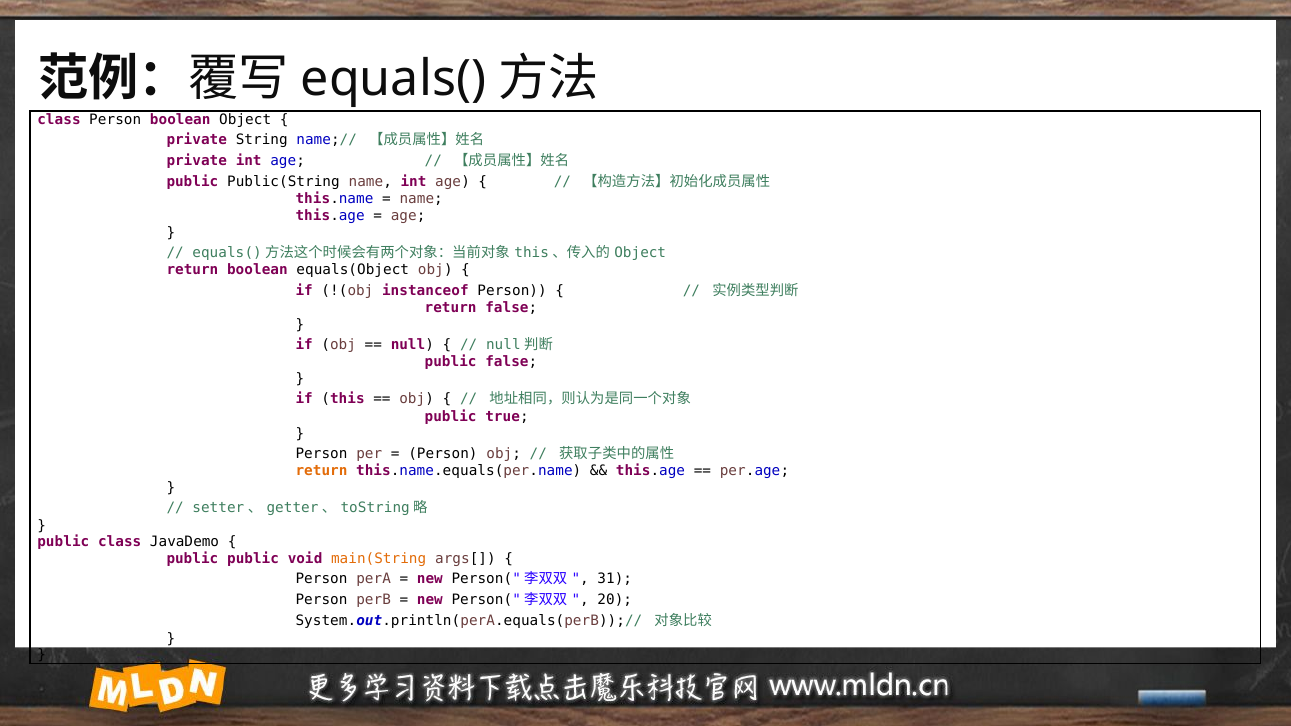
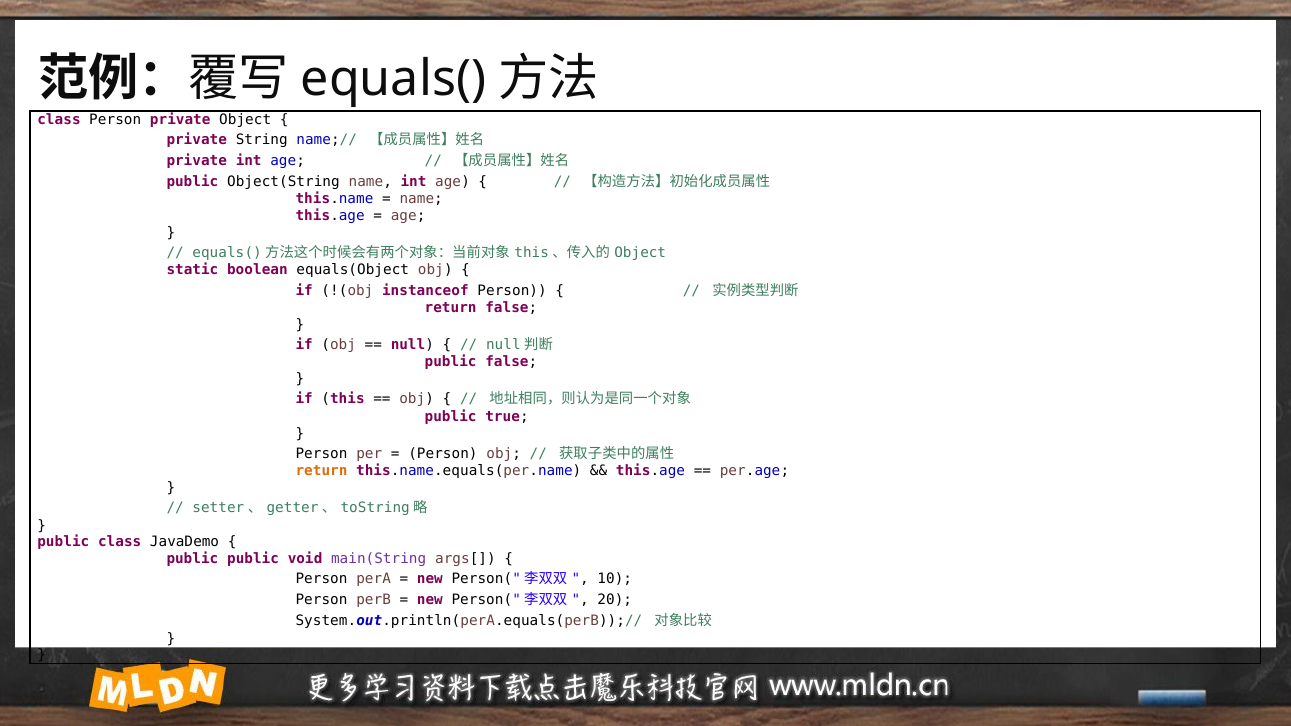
Person boolean: boolean -> private (180, 120)
Public(String: Public(String -> Object(String (283, 182)
return: return -> static (192, 270)
main(String colour: orange -> purple (379, 559)
31: 31 -> 10 (615, 579)
